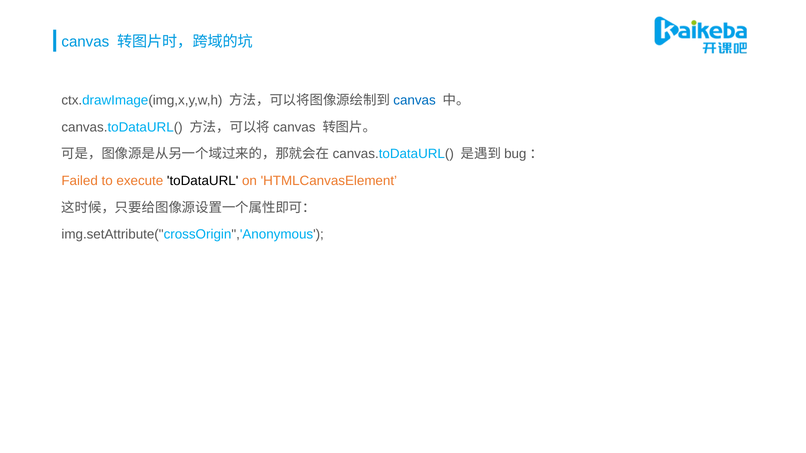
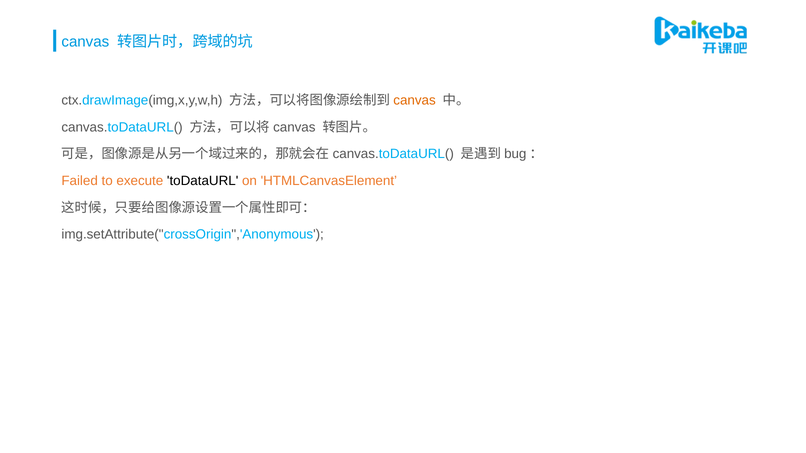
canvas colour: blue -> orange (415, 100)
